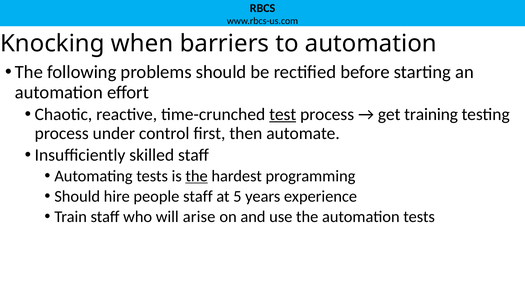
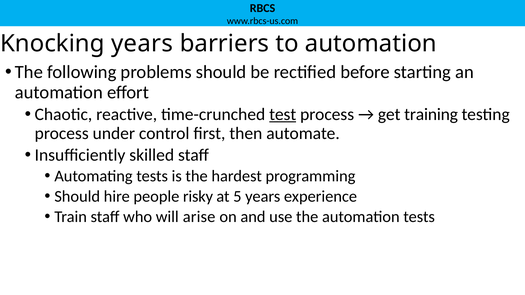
Knocking when: when -> years (142, 43)
the underline: present -> none (197, 176)
people staff: staff -> risky (198, 197)
